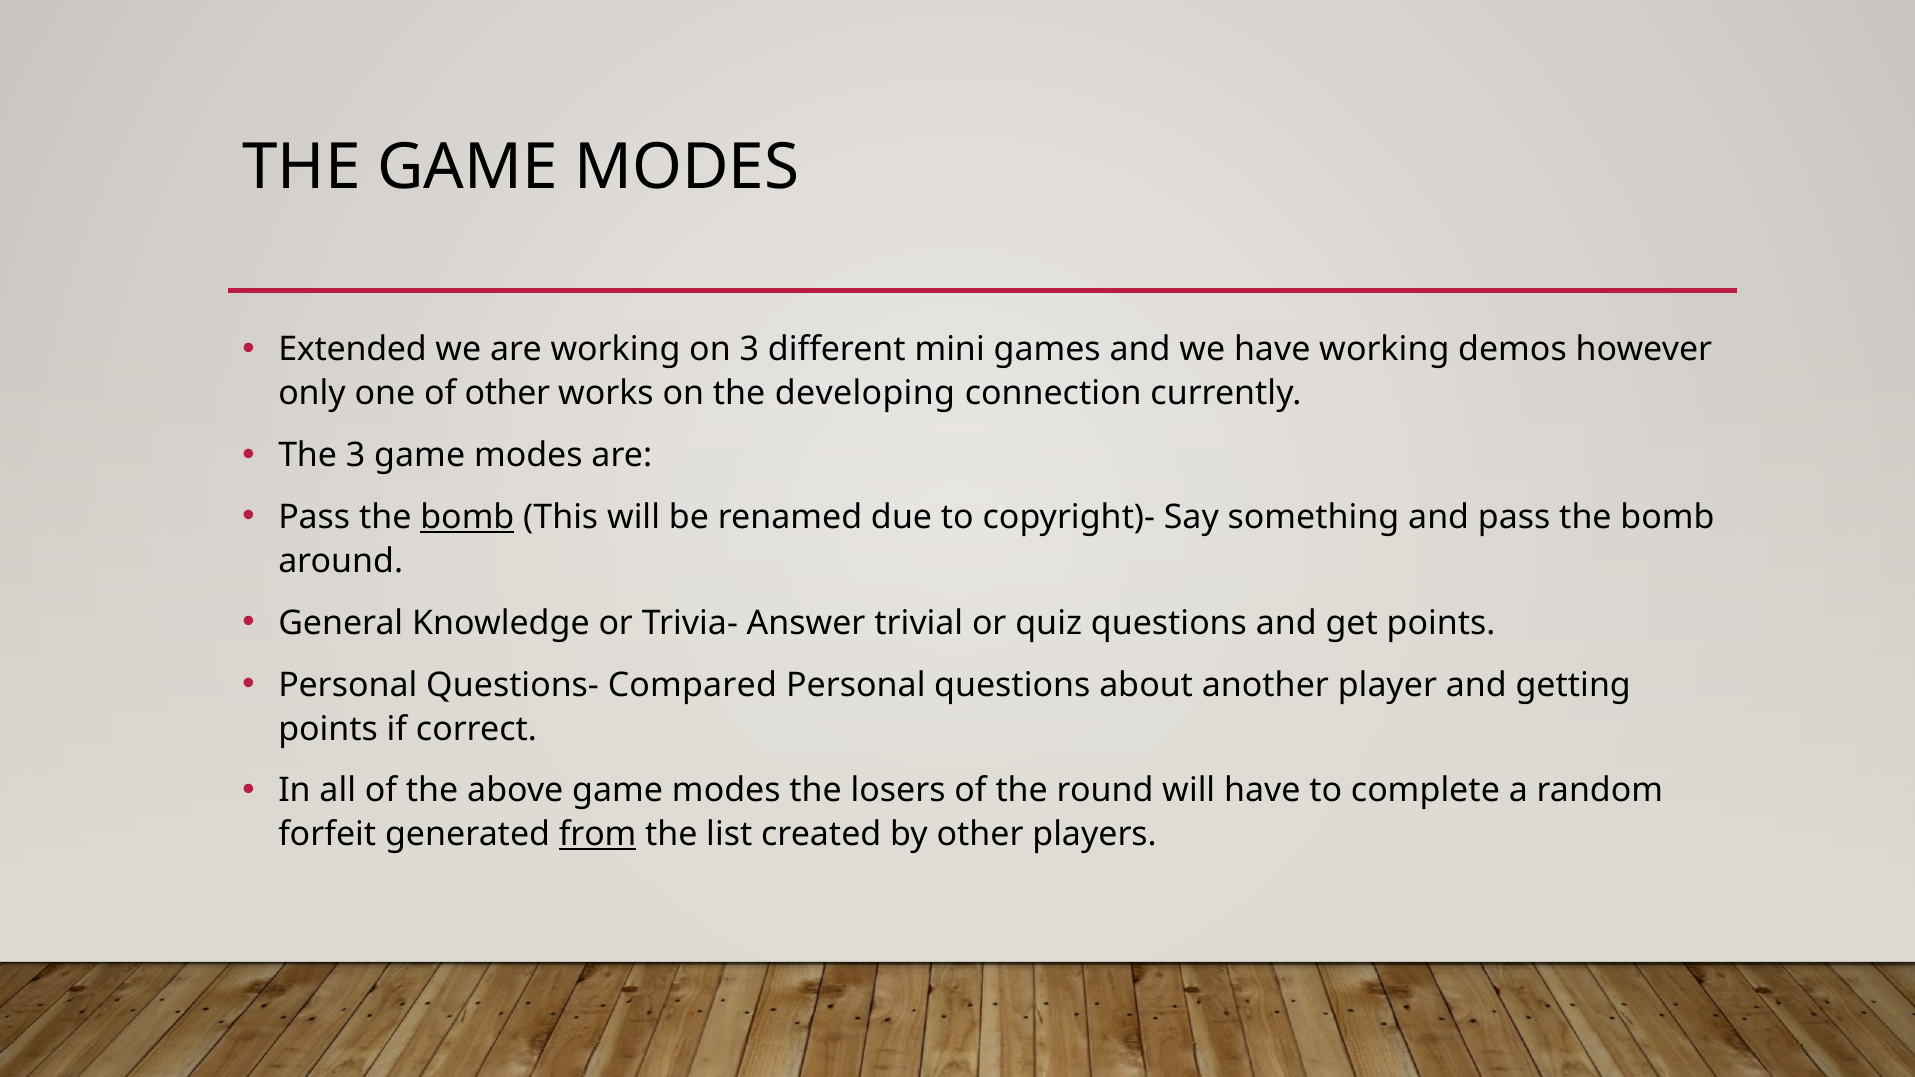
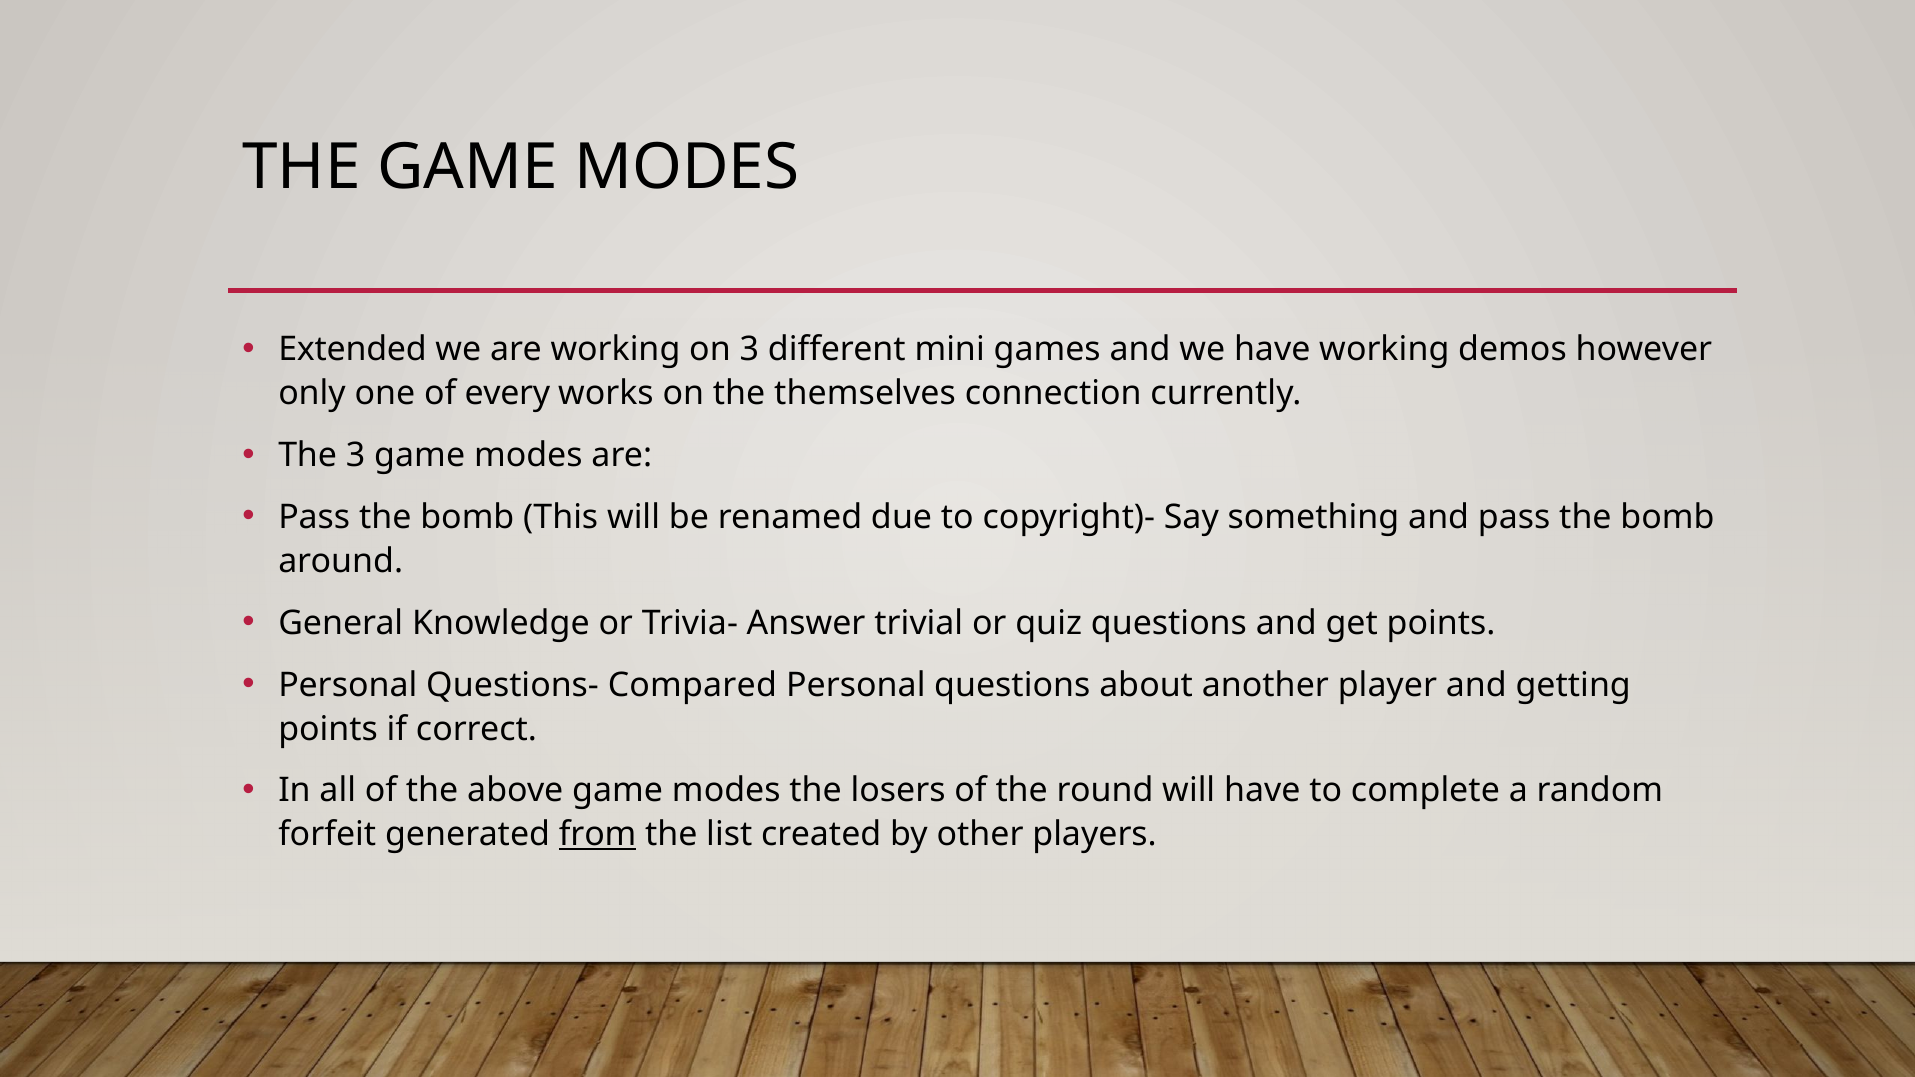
of other: other -> every (507, 394)
developing: developing -> themselves (865, 394)
bomb underline: present -> none (467, 517)
